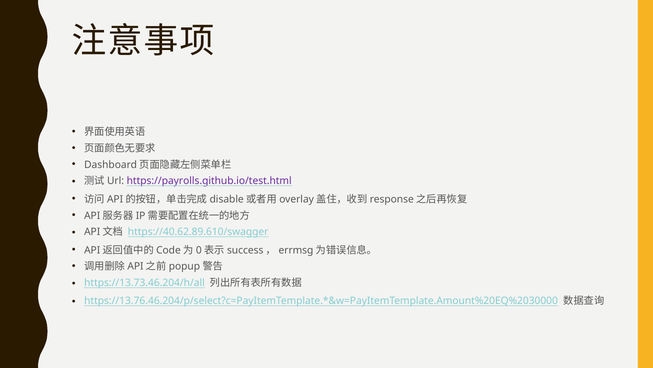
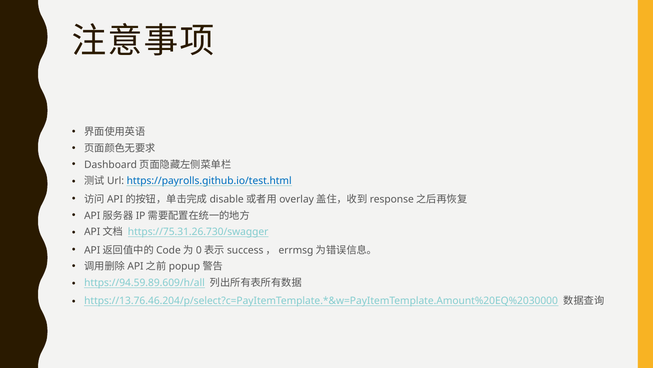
https://payrolls.github.io/test.html colour: purple -> blue (209, 181)
https://40.62.89.610/swagger: https://40.62.89.610/swagger -> https://75.31.26.730/swagger (198, 232)
https://13.73.46.204/h/all: https://13.73.46.204/h/all -> https://94.59.89.609/h/all (144, 282)
